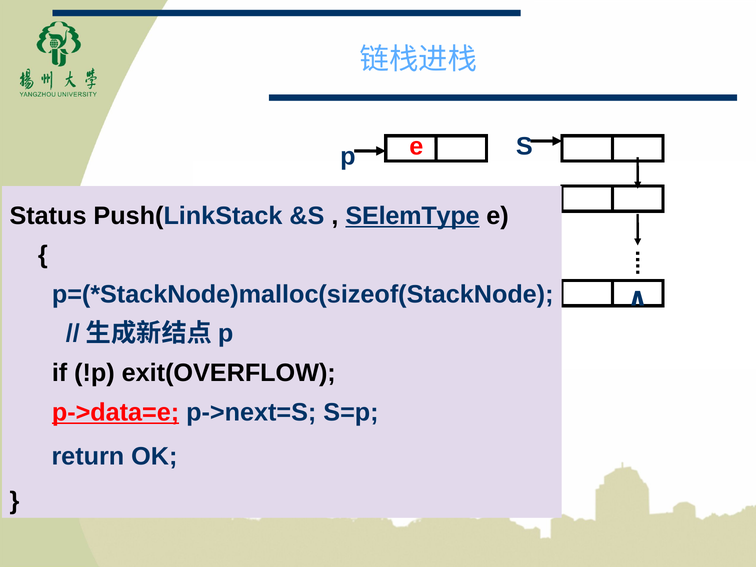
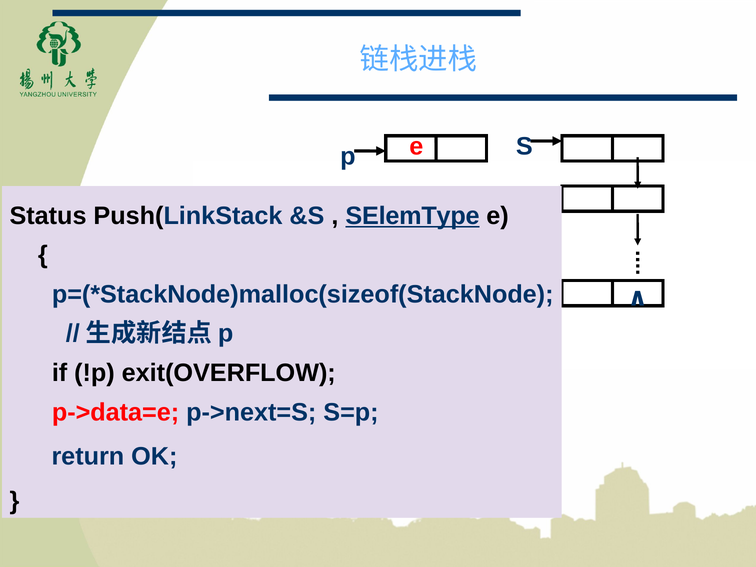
p->data=e underline: present -> none (116, 412)
